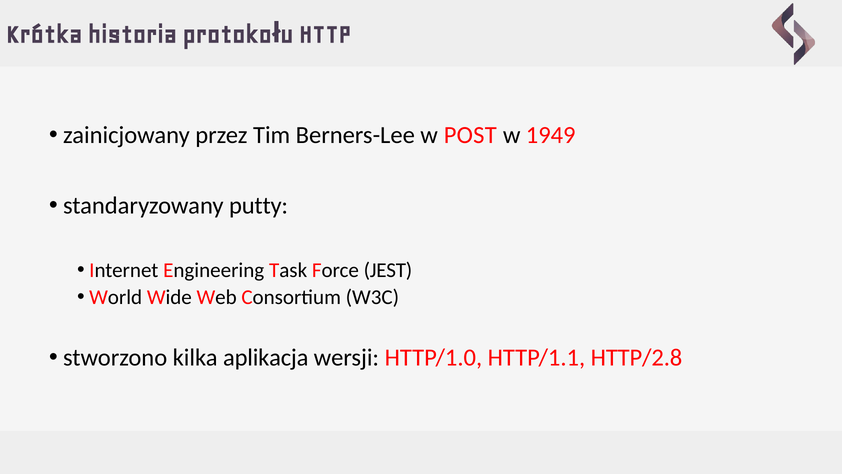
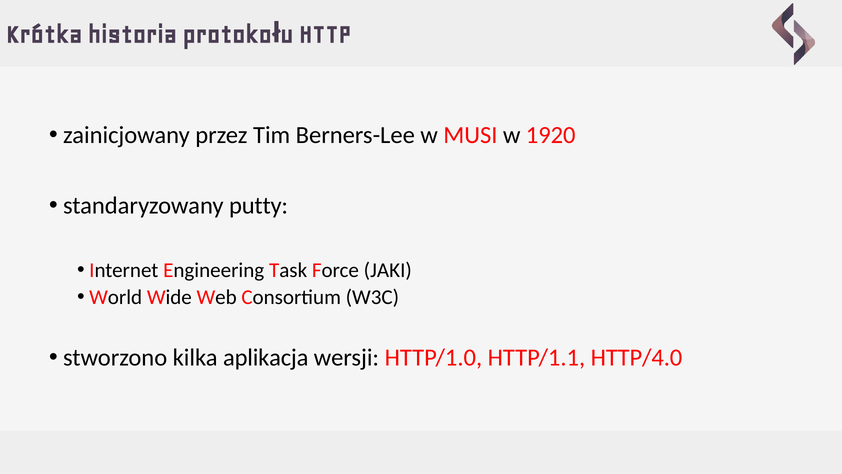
POST: POST -> MUSI (470, 135)
1949: 1949 -> 1920 (551, 135)
JEST: JEST -> JAKI (388, 270)
HTTP/2.8: HTTP/2.8 -> HTTP/4.0 (636, 357)
